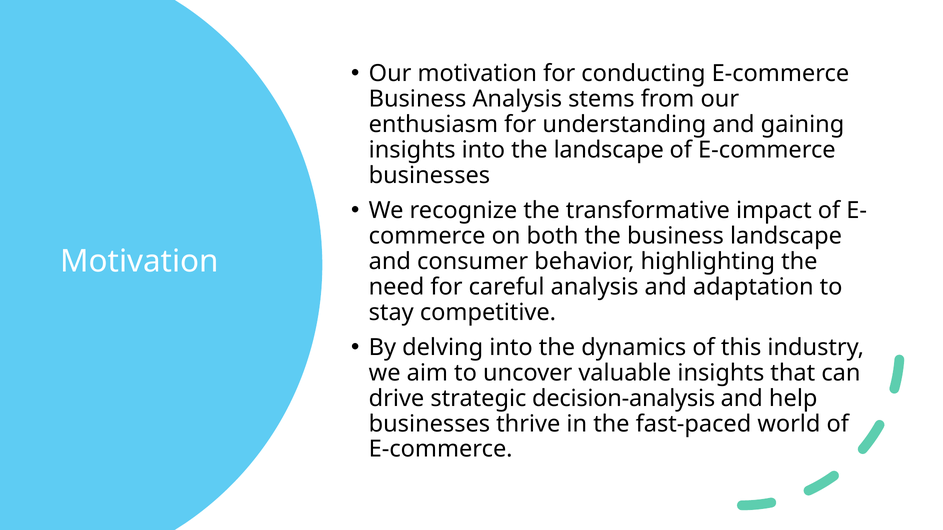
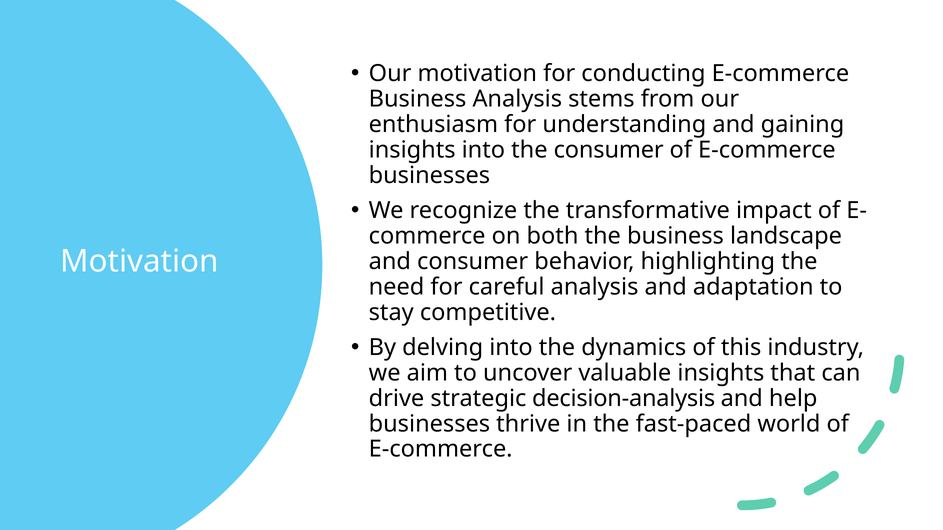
the landscape: landscape -> consumer (609, 150)
